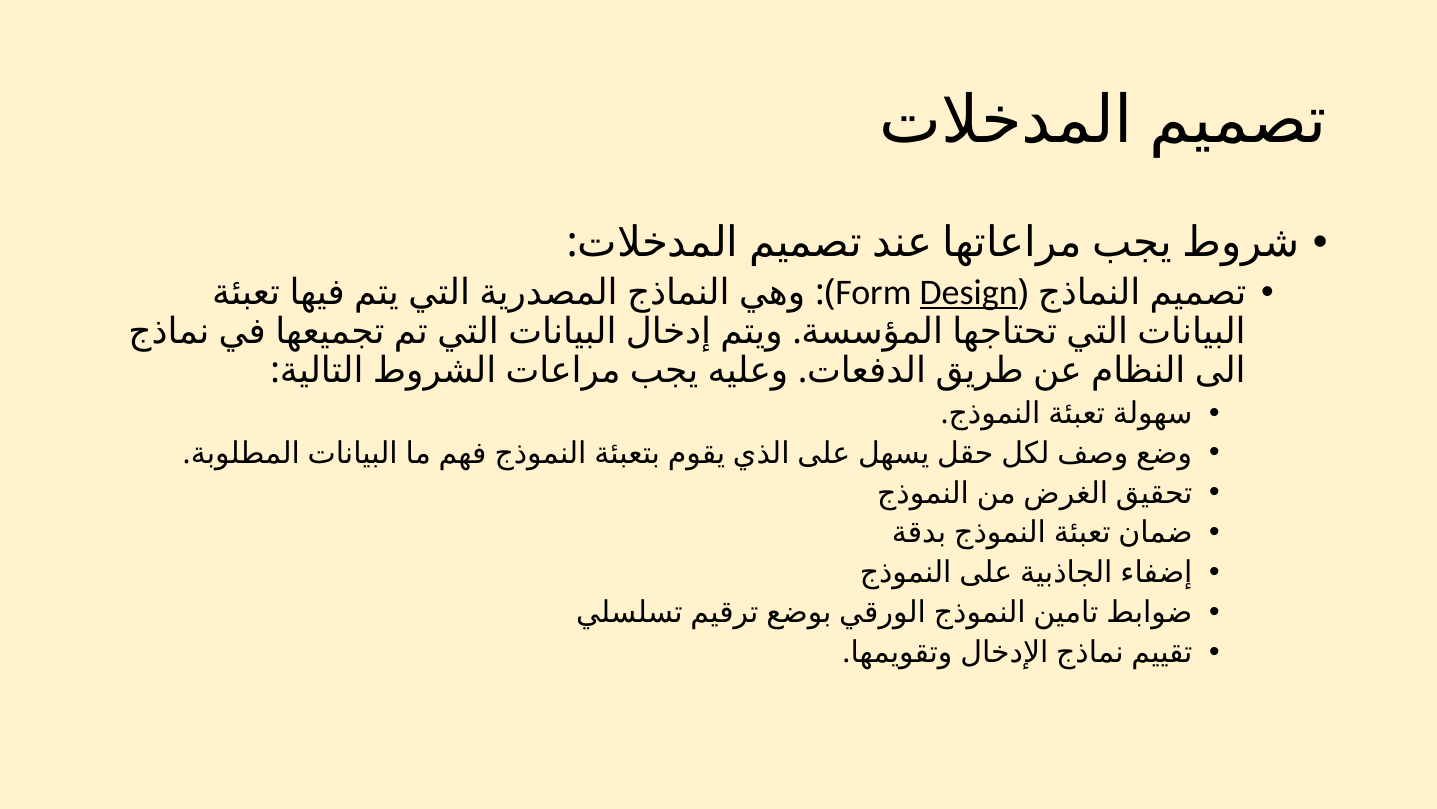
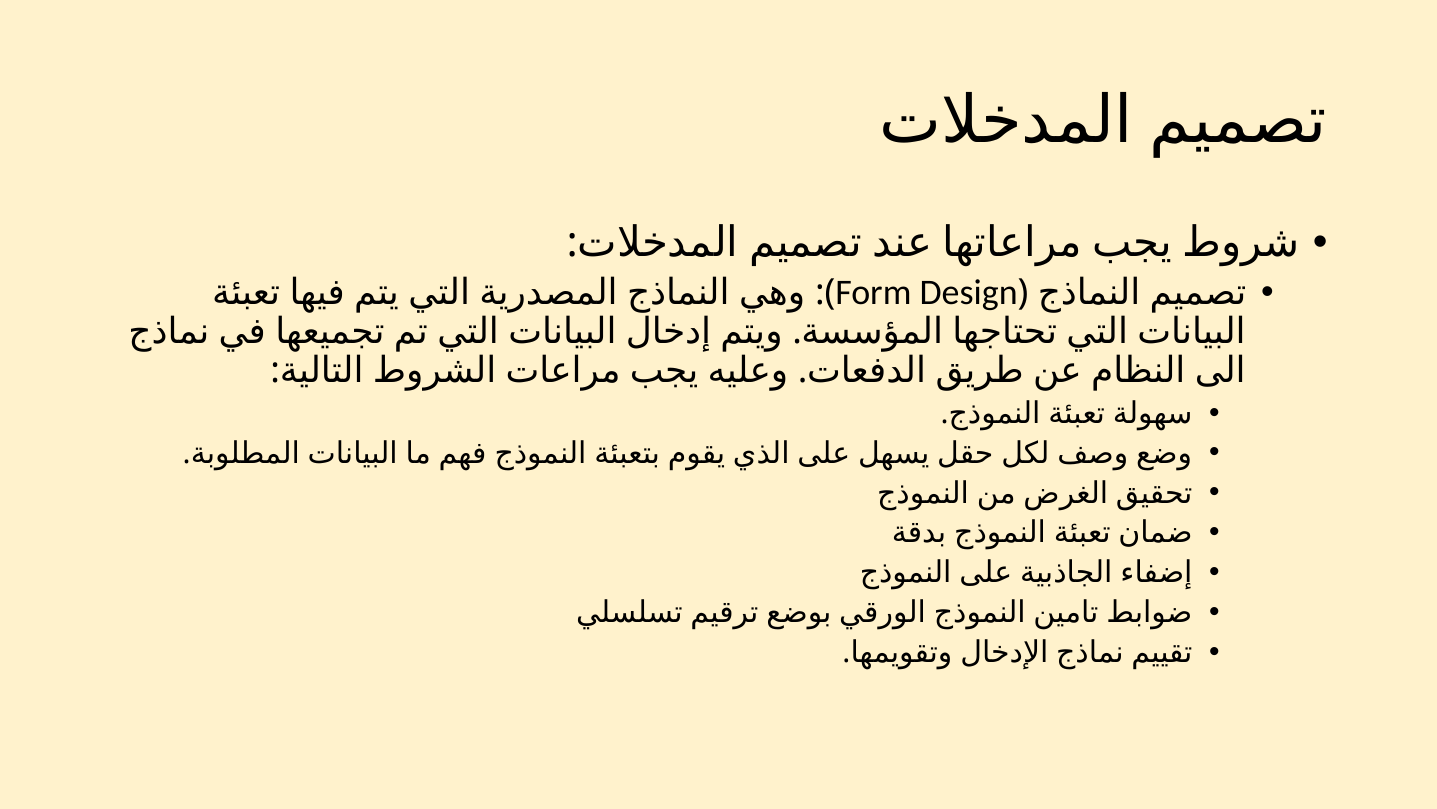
Design underline: present -> none (969, 292)
